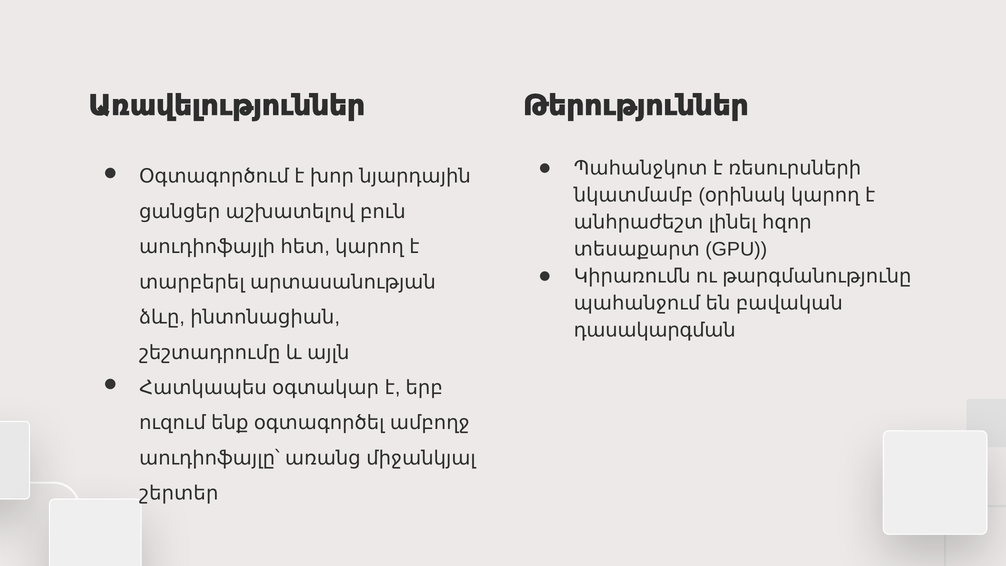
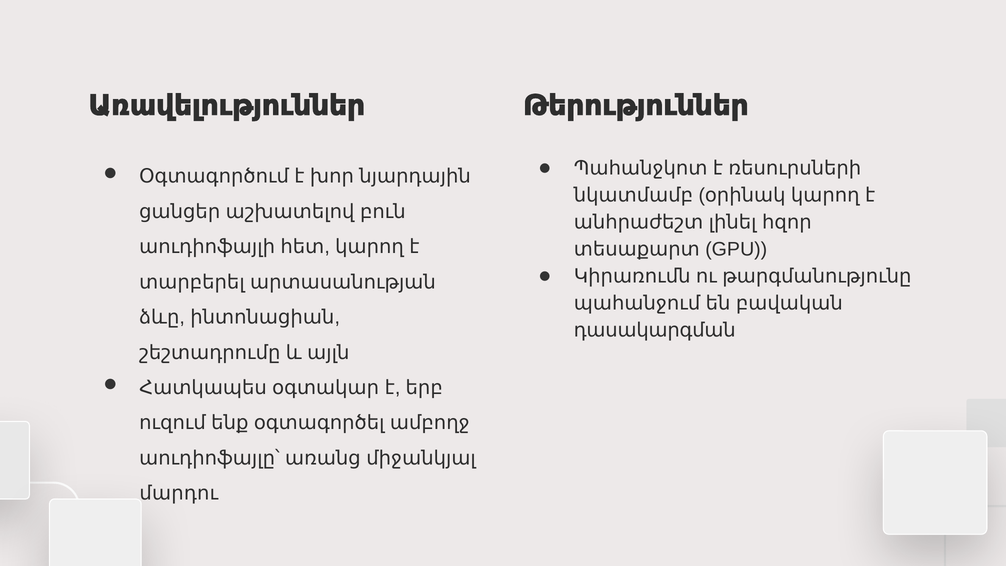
շերտեր: շերտեր -> մարդու (179, 493)
